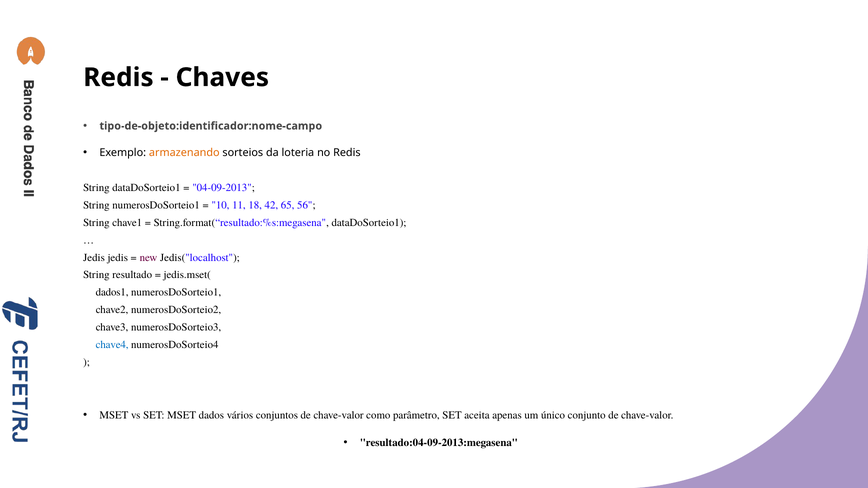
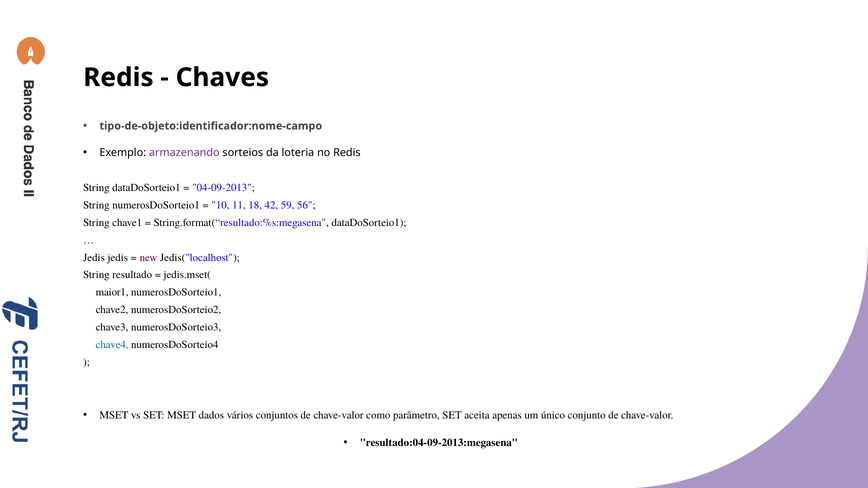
armazenando colour: orange -> purple (184, 153)
65: 65 -> 59 (288, 205)
dados1: dados1 -> maior1 (112, 292)
